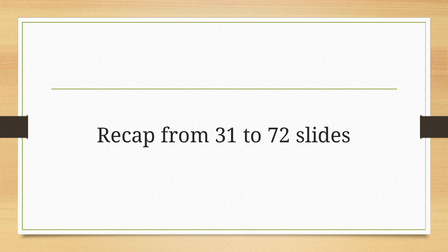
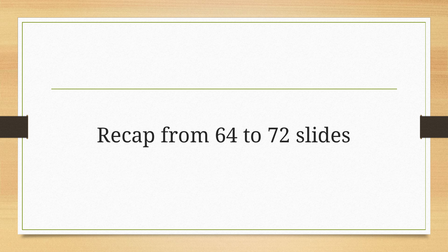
31: 31 -> 64 (226, 136)
